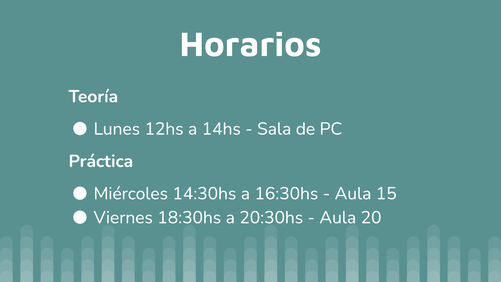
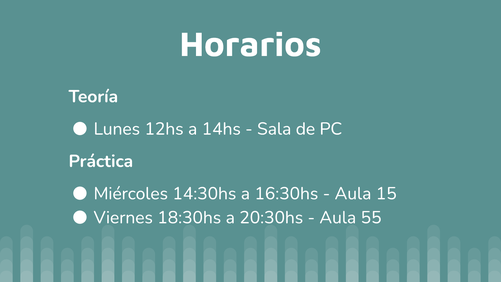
20: 20 -> 55 (371, 217)
